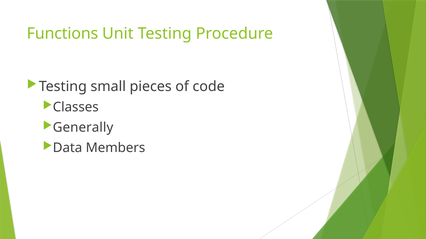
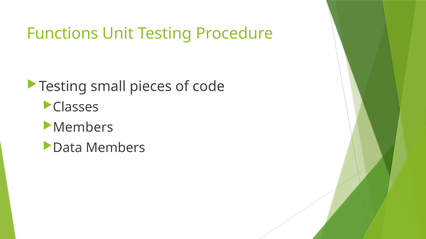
Generally: Generally -> Members (83, 128)
